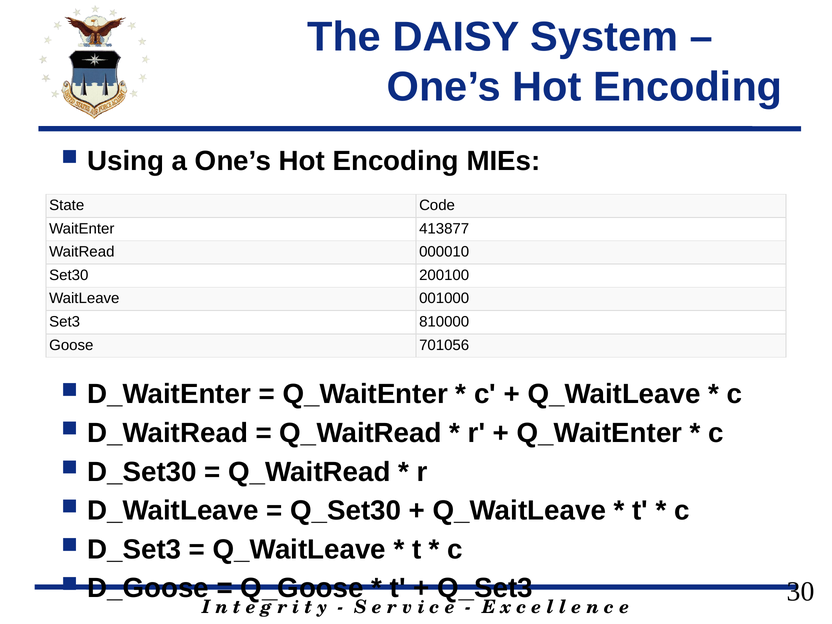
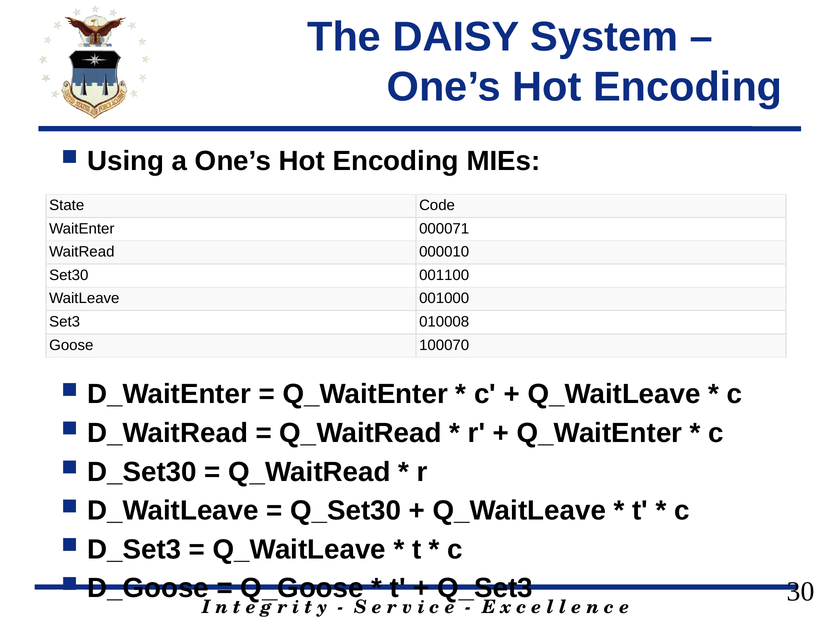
413877: 413877 -> 000071 (444, 229)
200100: 200100 -> 001100 (444, 275)
810000: 810000 -> 010008 (444, 322)
701056: 701056 -> 100070 (444, 345)
